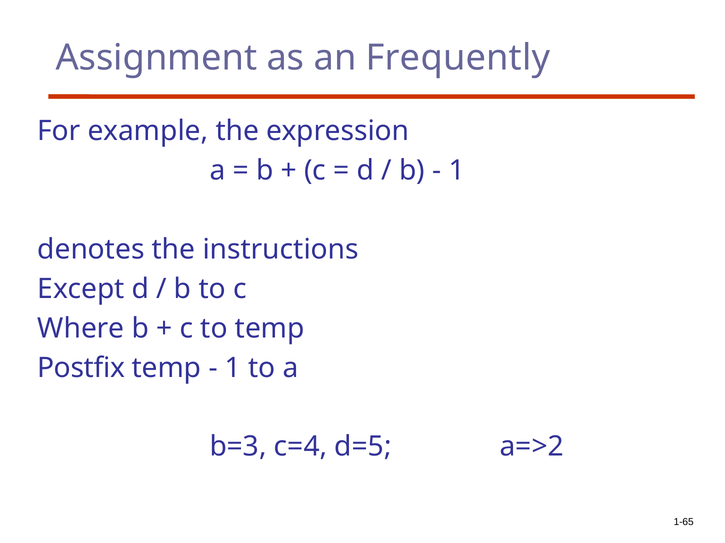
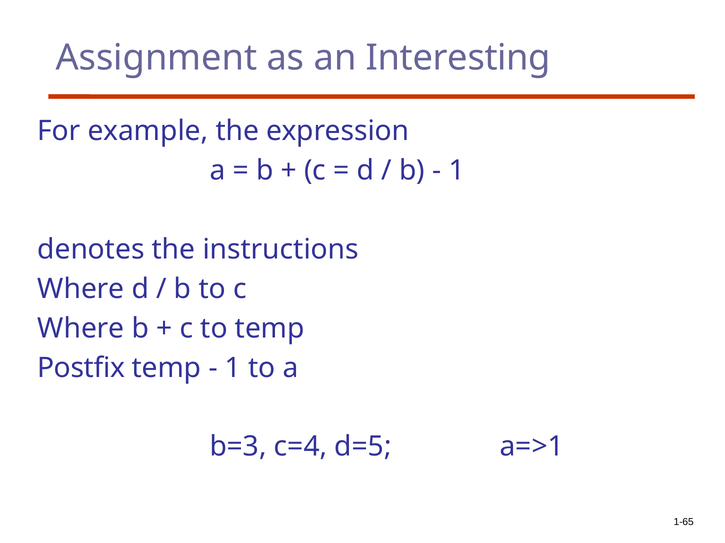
Frequently: Frequently -> Interesting (458, 58)
Except: Except -> Where (81, 289)
a=>2: a=>2 -> a=>1 (532, 447)
